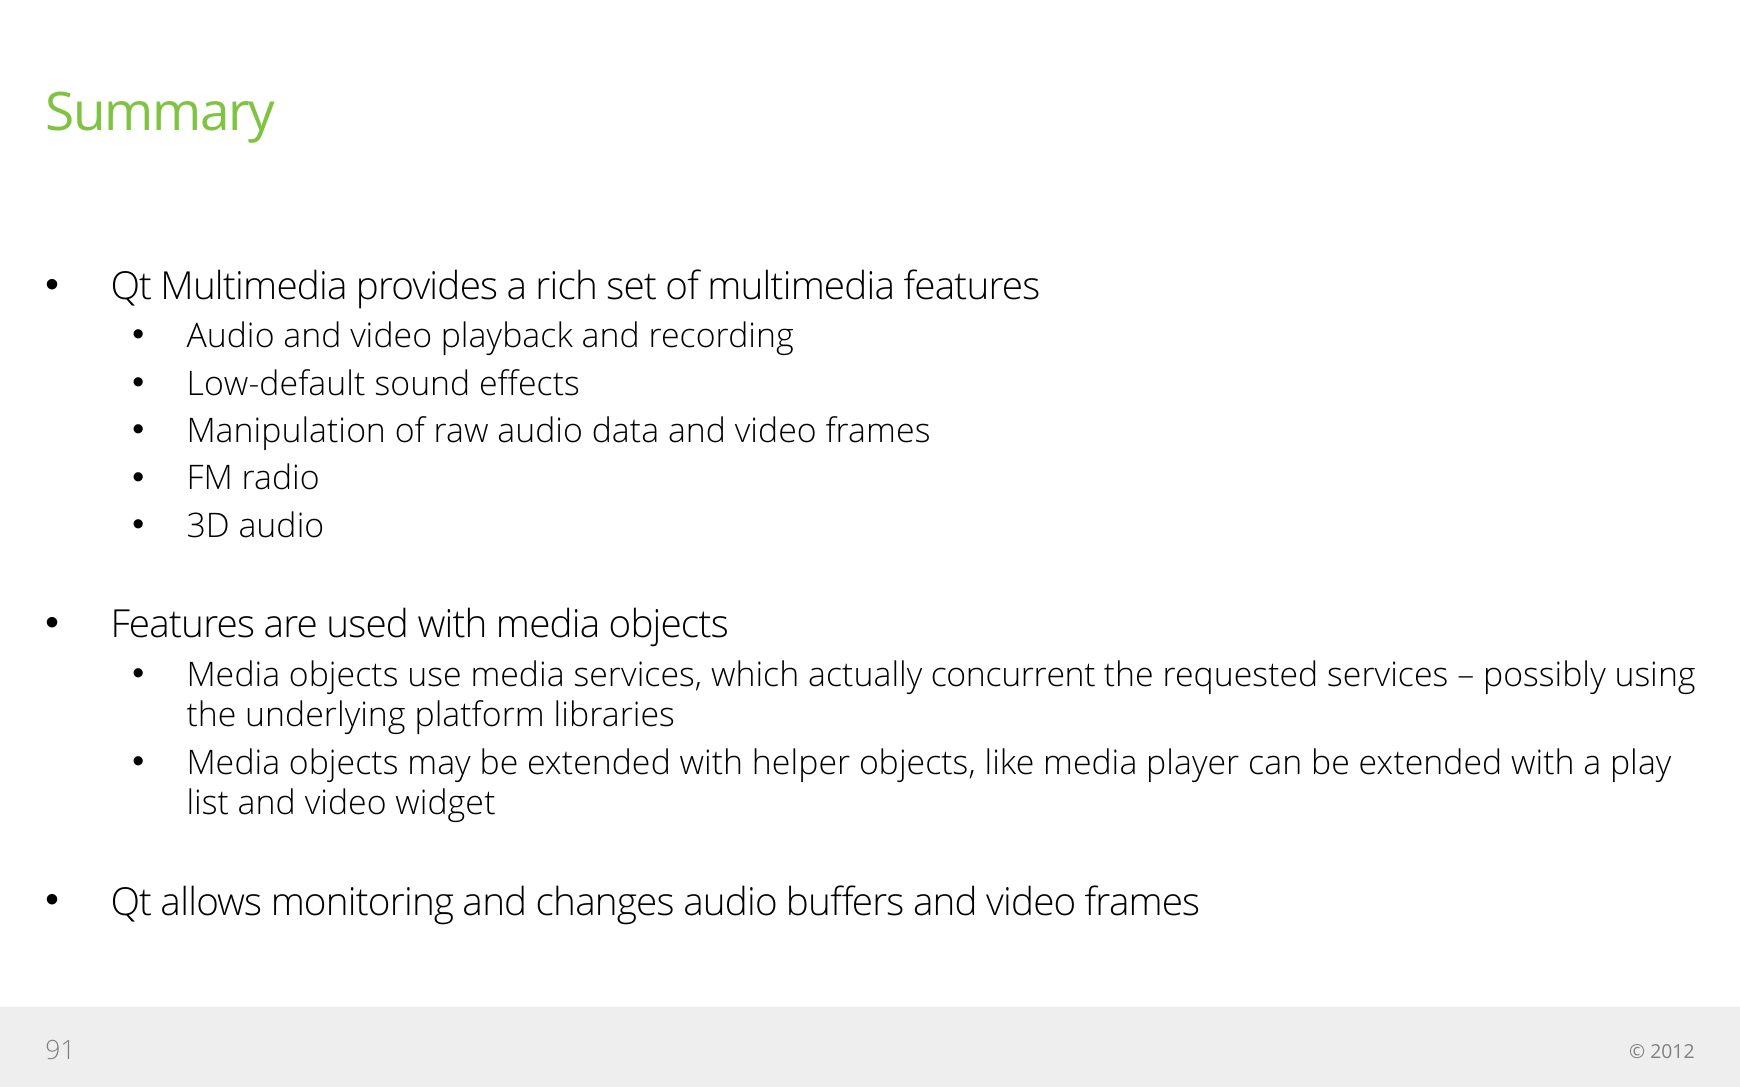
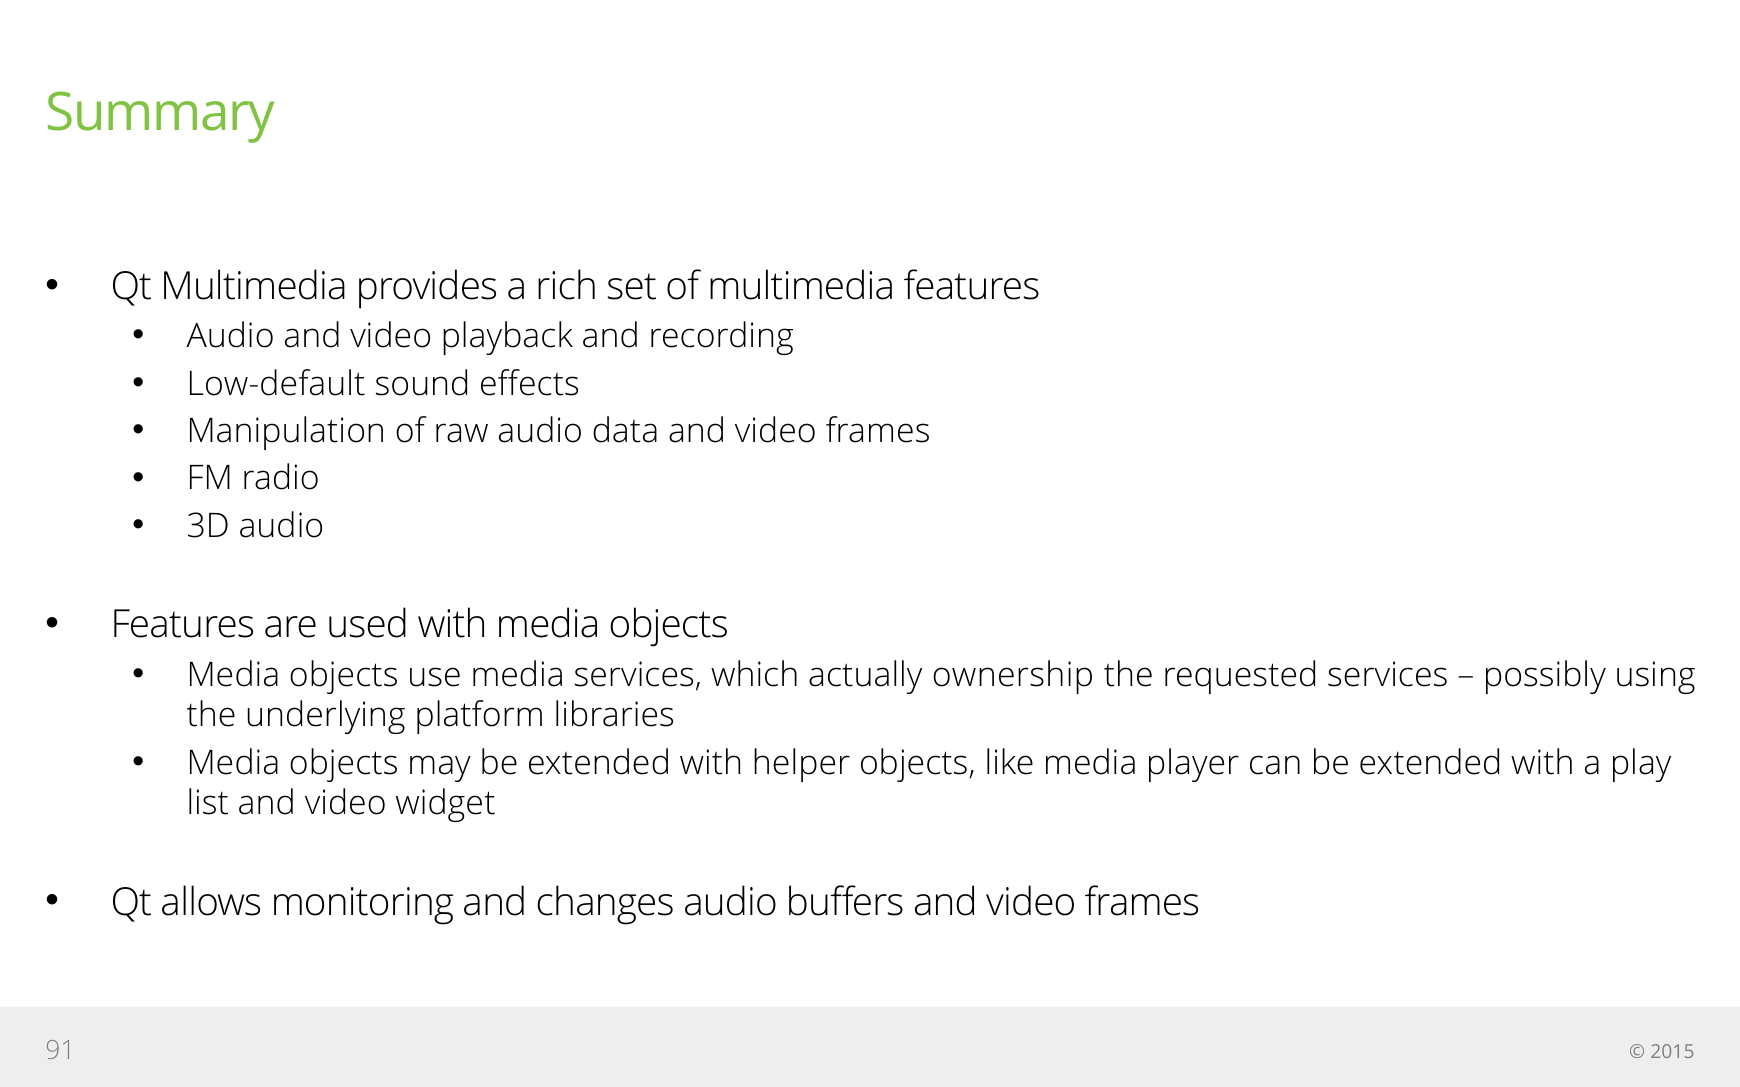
concurrent: concurrent -> ownership (1013, 675)
2012: 2012 -> 2015 (1672, 1053)
